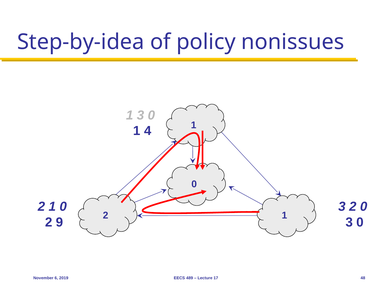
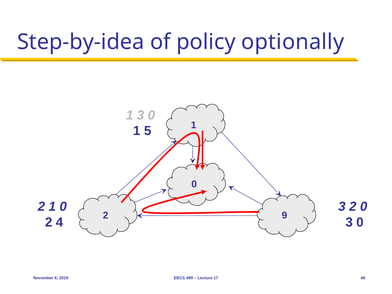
nonissues: nonissues -> optionally (293, 42)
4: 4 -> 5 (148, 131)
1: 1 -> 9 (284, 215)
9: 9 -> 4 (60, 222)
